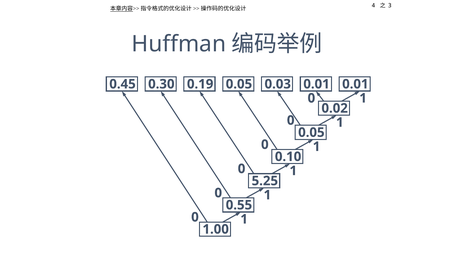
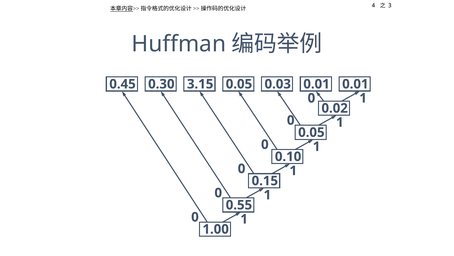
0.19: 0.19 -> 3.15 (200, 84)
5.25: 5.25 -> 0.15 (265, 180)
